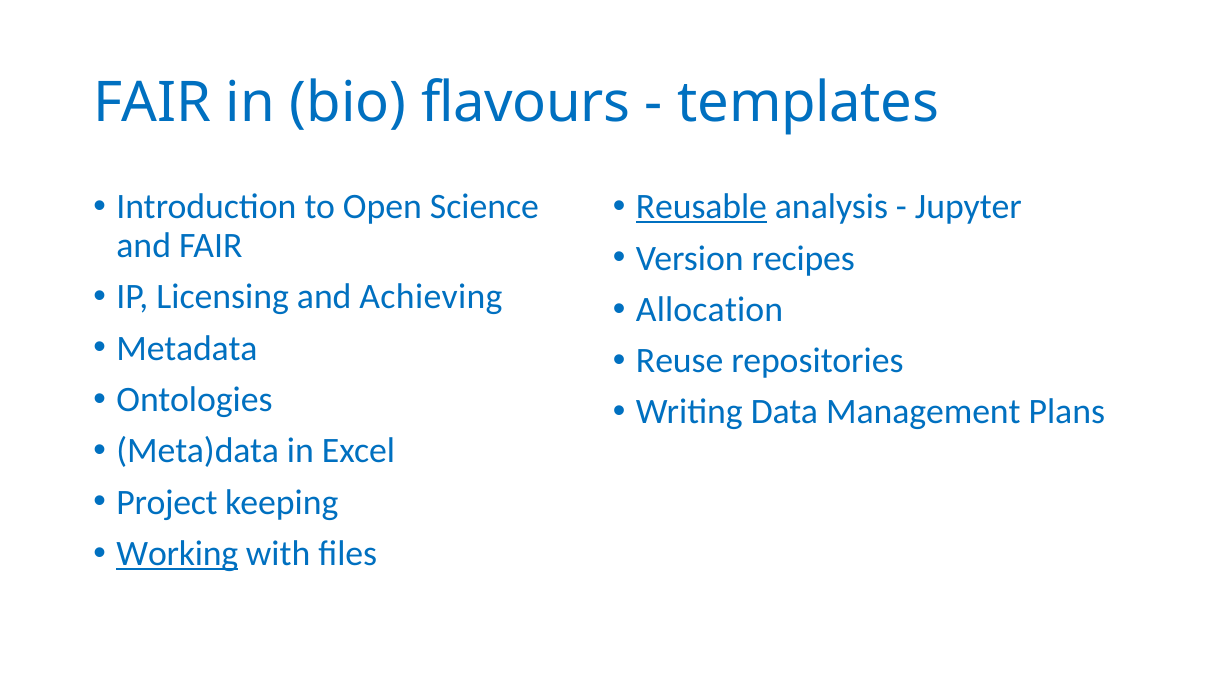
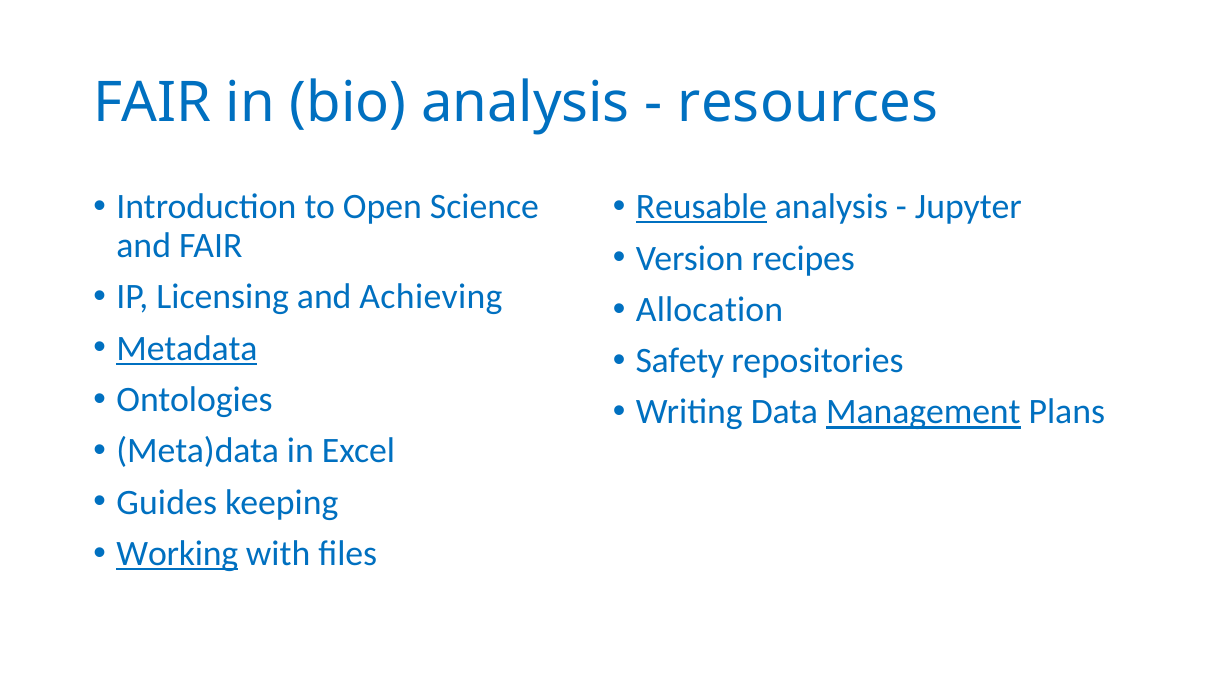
bio flavours: flavours -> analysis (525, 103)
templates: templates -> resources (808, 103)
Metadata underline: none -> present (187, 349)
Reuse: Reuse -> Safety (680, 361)
Management underline: none -> present (923, 413)
Project: Project -> Guides (167, 503)
